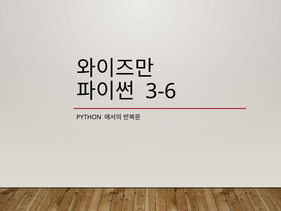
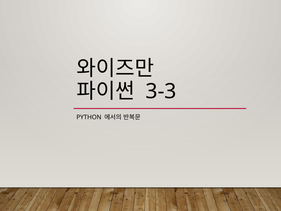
3-6: 3-6 -> 3-3 (161, 91)
